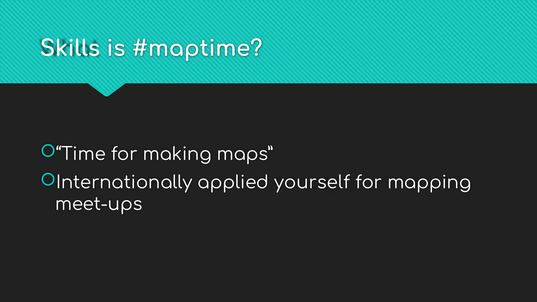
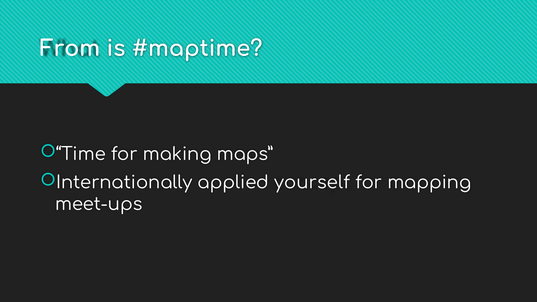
Skills: Skills -> From (70, 49)
